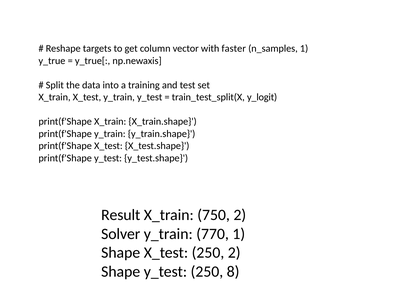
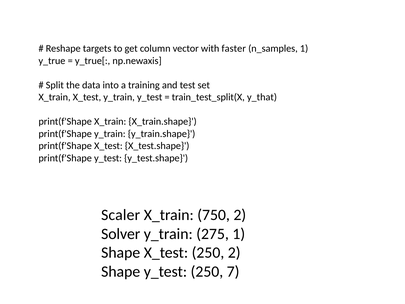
y_logit: y_logit -> y_that (262, 97)
Result: Result -> Scaler (121, 215)
770: 770 -> 275 (213, 234)
8: 8 -> 7 (233, 271)
